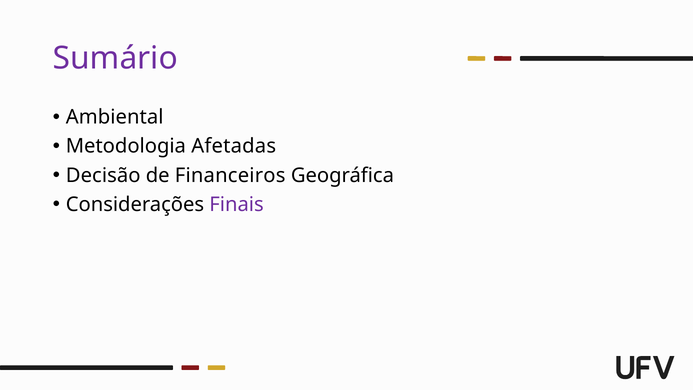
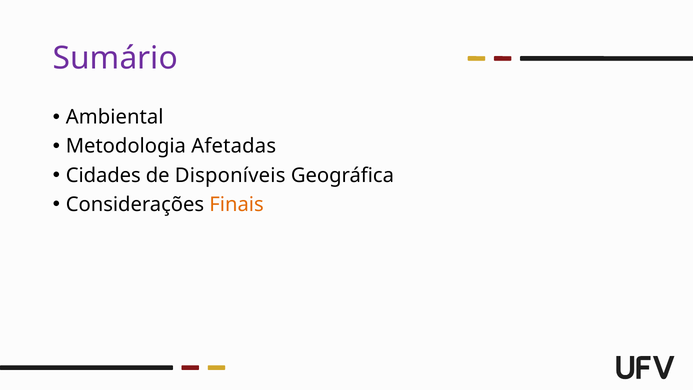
Decisão: Decisão -> Cidades (103, 175)
Financeiros: Financeiros -> Disponíveis (230, 175)
Finais colour: purple -> orange (237, 204)
